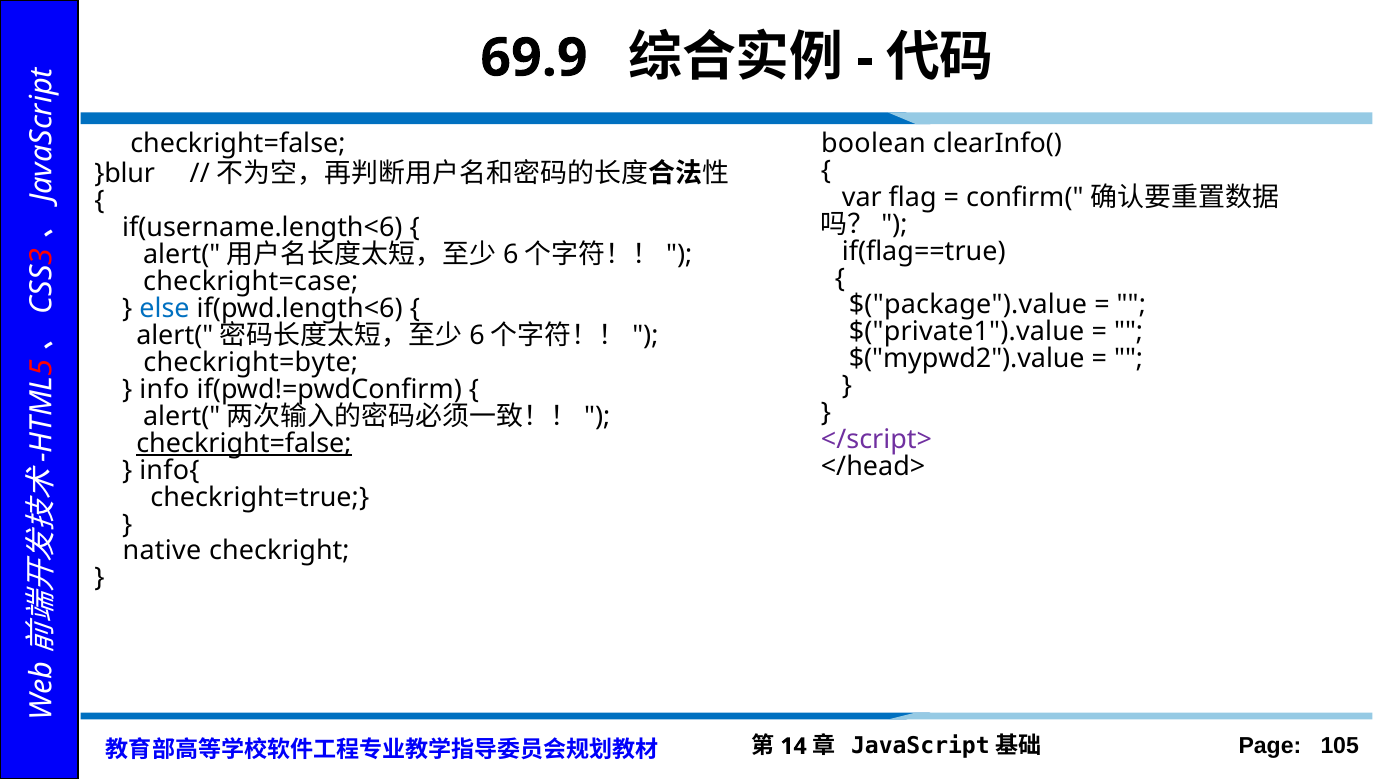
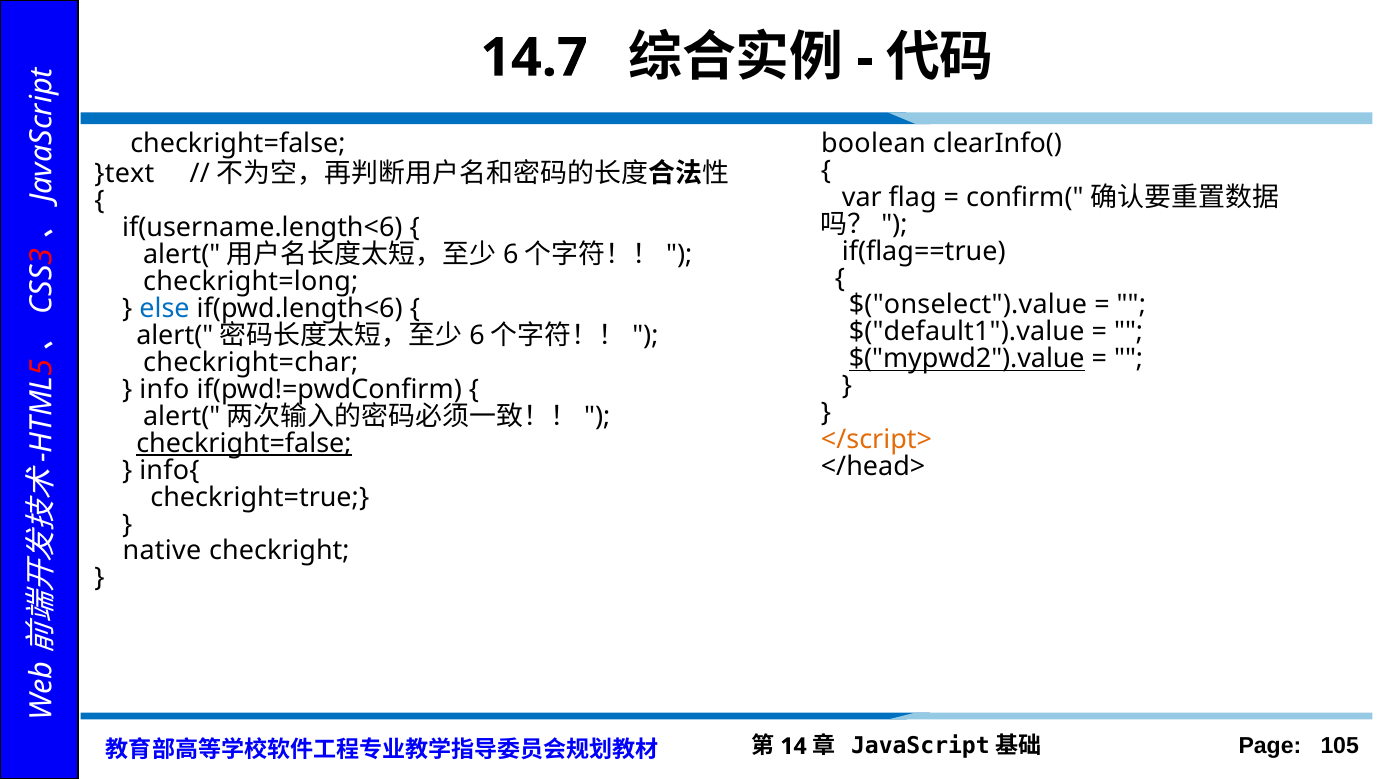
69.9: 69.9 -> 14.7 (534, 58)
}blur: }blur -> }text (124, 174)
checkright=case: checkright=case -> checkright=long (251, 282)
$("package").value: $("package").value -> $("onselect").value (968, 305)
$("private1").value: $("private1").value -> $("default1").value (967, 332)
$("mypwd2").value underline: none -> present (967, 359)
checkright=byte: checkright=byte -> checkright=char (251, 362)
</script> colour: purple -> orange (876, 439)
